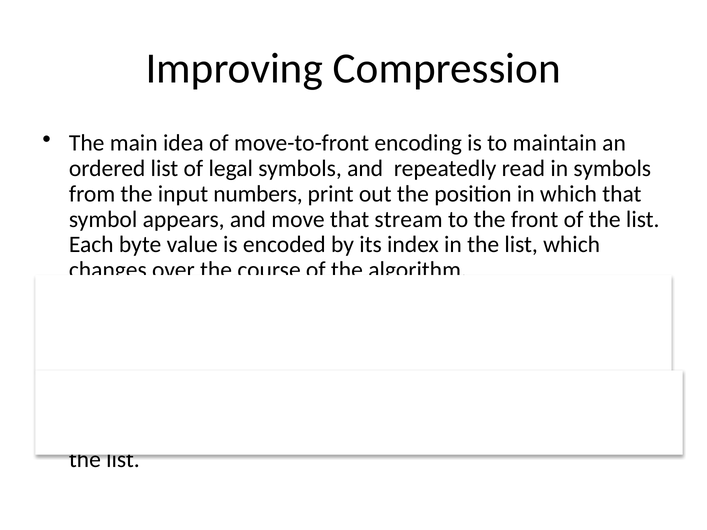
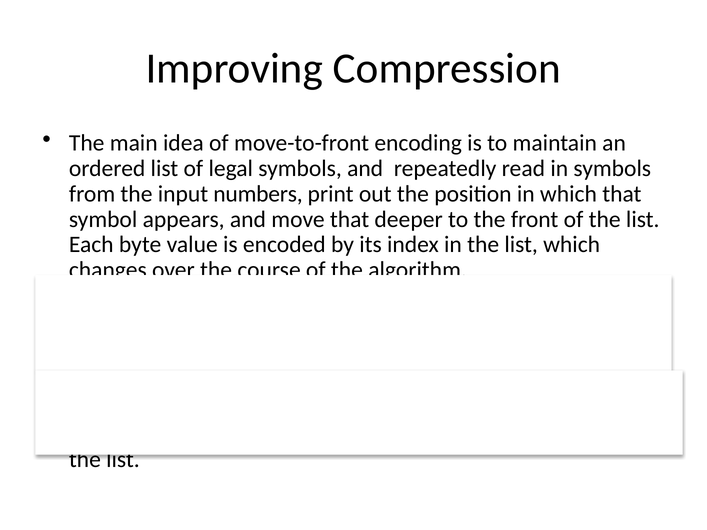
that stream: stream -> deeper (409, 219)
